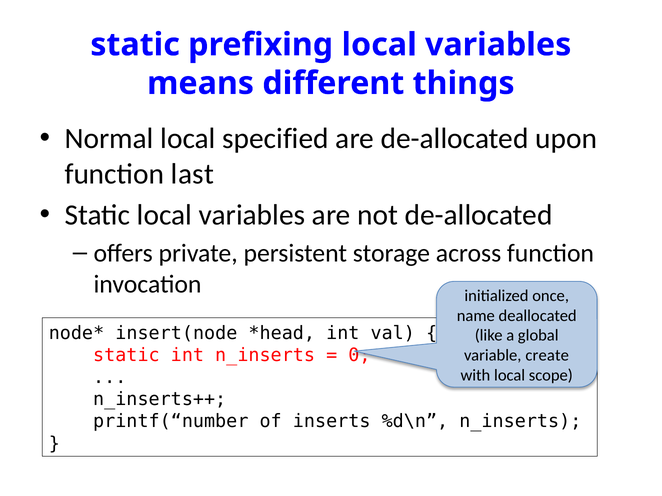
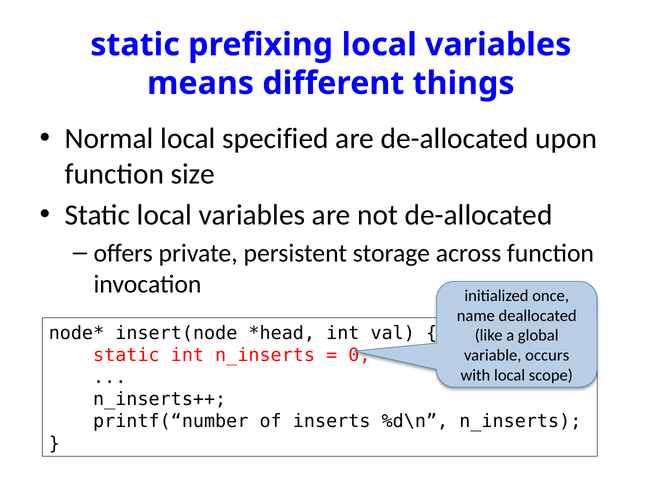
last: last -> size (193, 174)
create: create -> occurs (547, 356)
